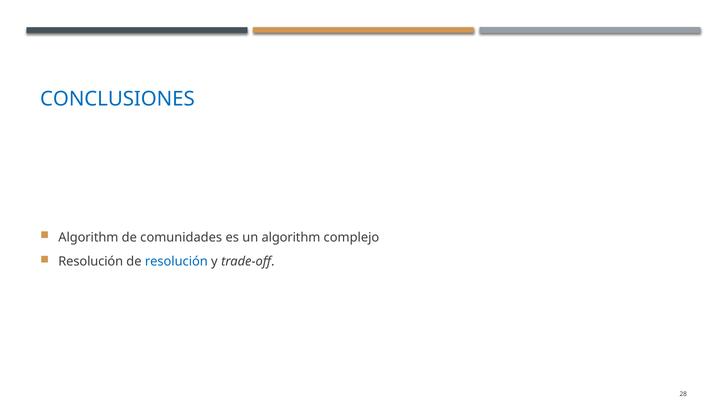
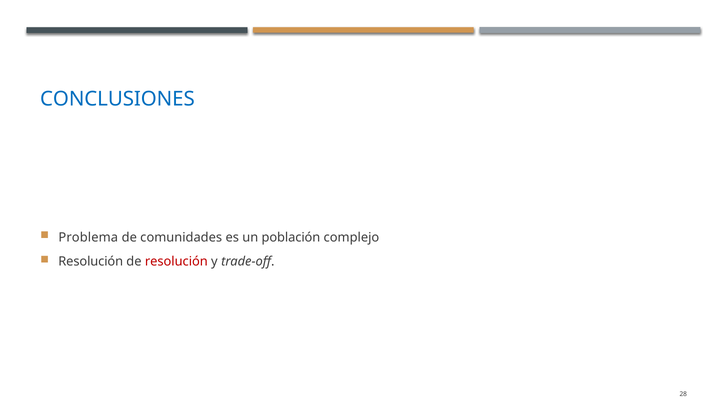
Algorithm: Algorithm -> Problema (88, 238)
un algorithm: algorithm -> población (291, 238)
resolución colour: blue -> red (176, 262)
